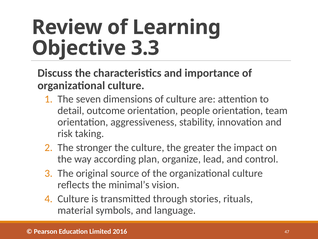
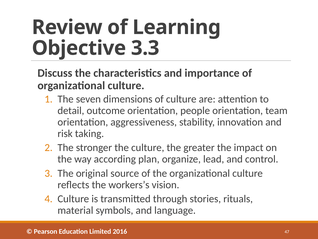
minimal’s: minimal’s -> workers’s (129, 184)
